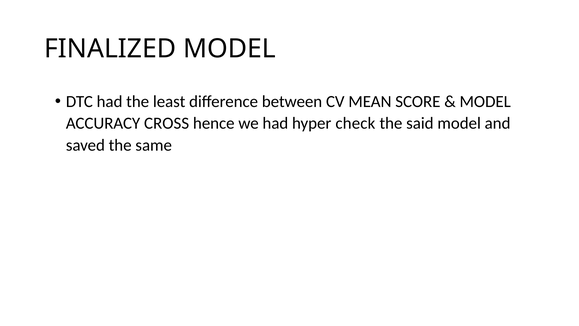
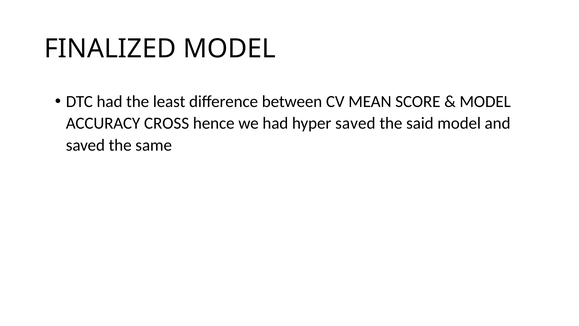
hyper check: check -> saved (355, 123)
